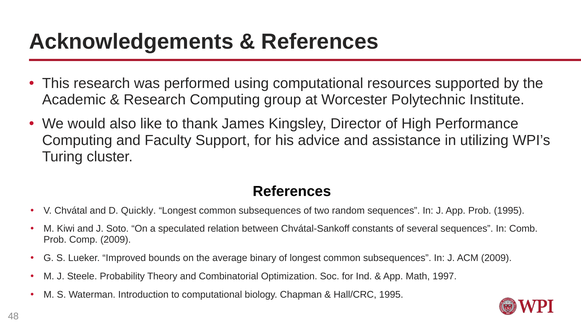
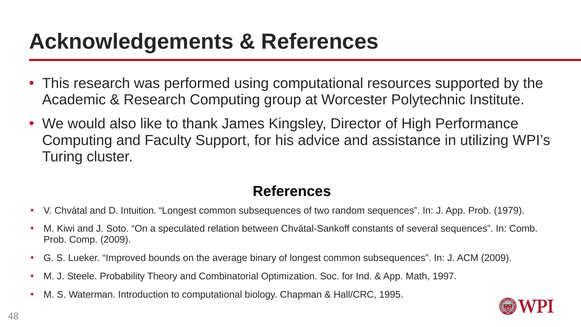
Quickly: Quickly -> Intuition (139, 210)
Prob 1995: 1995 -> 1979 (509, 210)
